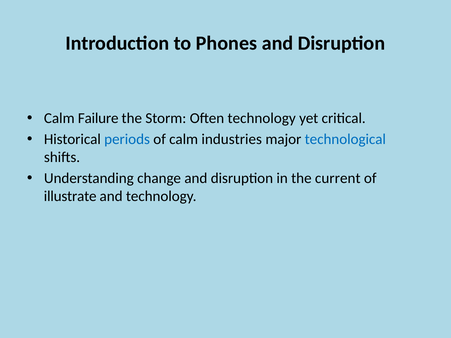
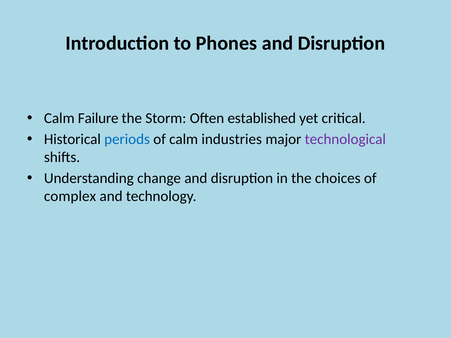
Often technology: technology -> established (262, 118)
technological colour: blue -> purple (345, 139)
current: current -> choices (338, 178)
illustrate: illustrate -> complex (70, 196)
